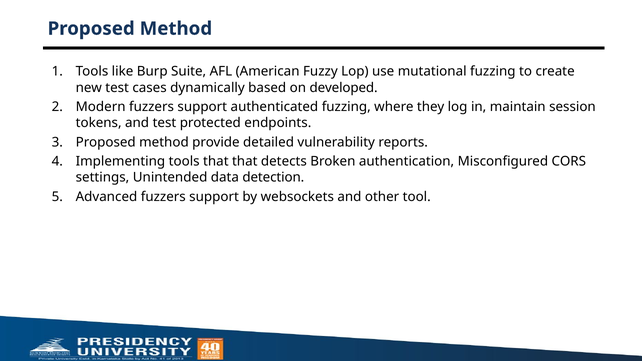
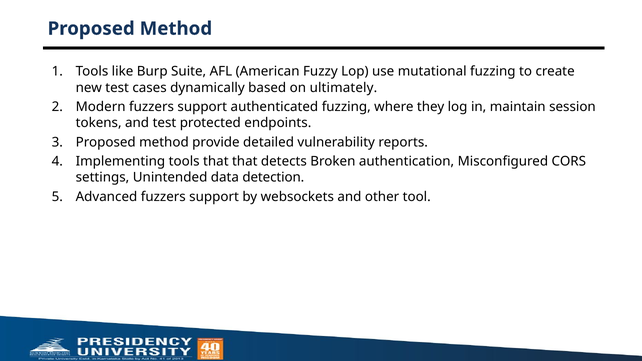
developed: developed -> ultimately (343, 88)
